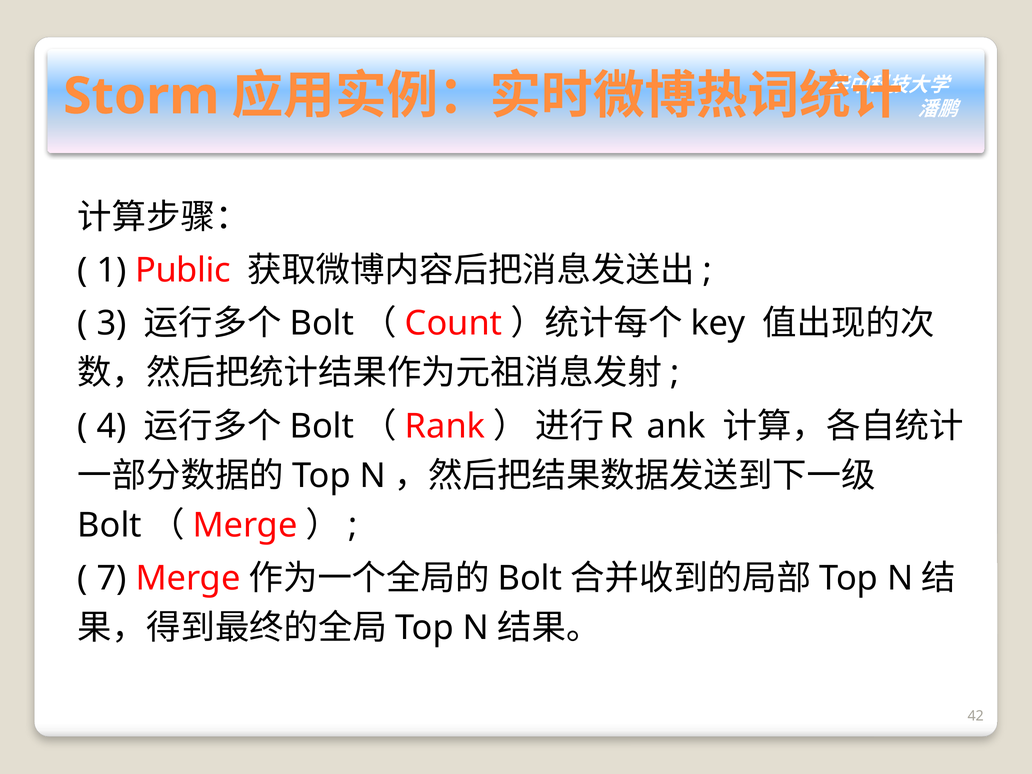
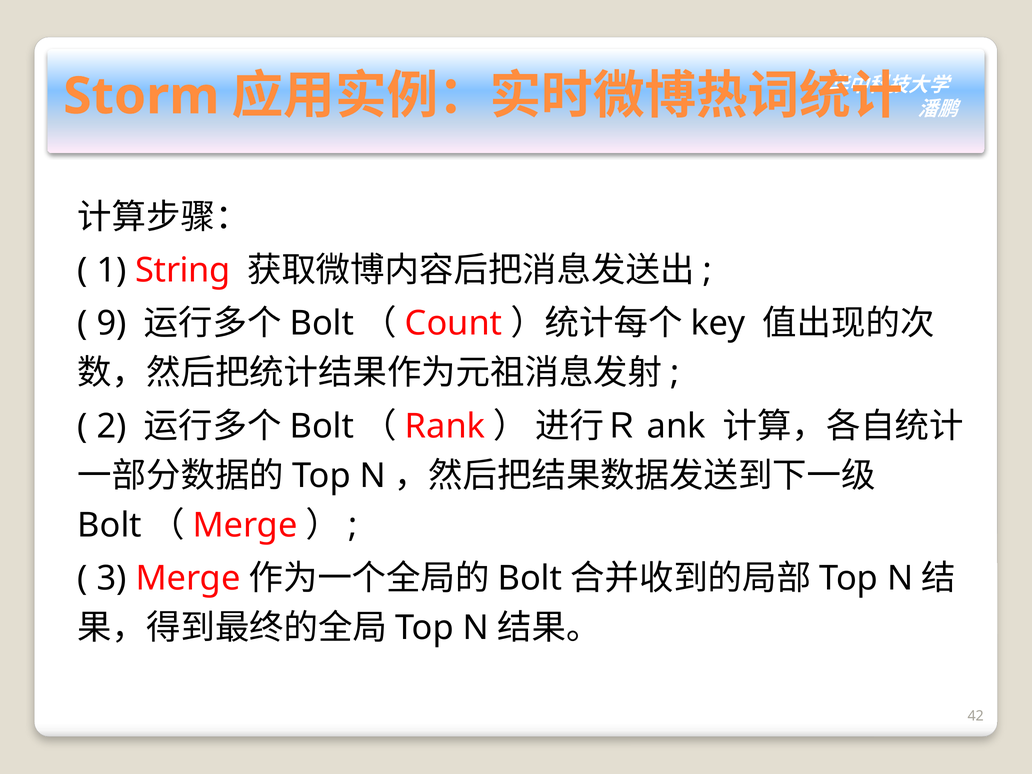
Public: Public -> String (183, 270)
3: 3 -> 9 (112, 324)
4: 4 -> 2 (112, 426)
7: 7 -> 3 (112, 578)
